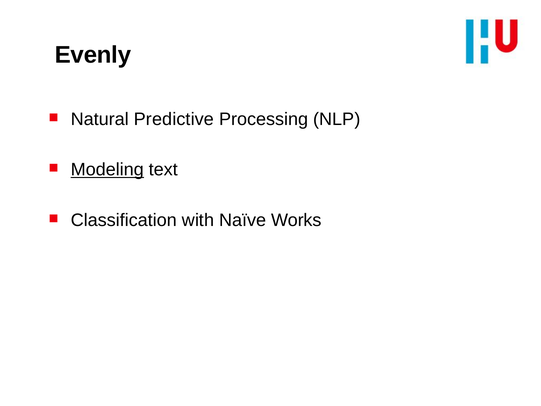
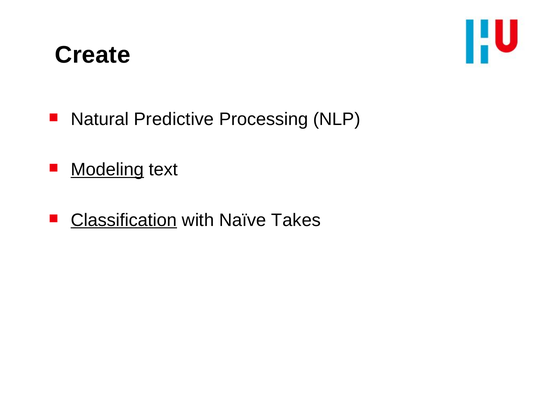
Evenly: Evenly -> Create (93, 55)
Classification underline: none -> present (124, 220)
Works: Works -> Takes (296, 220)
